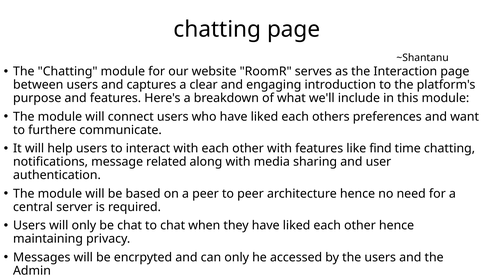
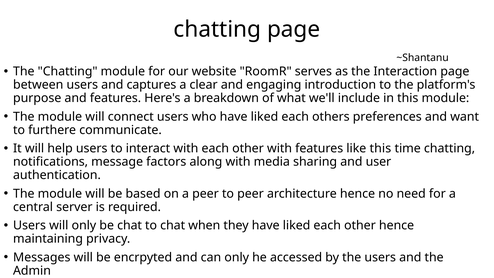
like find: find -> this (380, 148)
related: related -> factors (166, 162)
